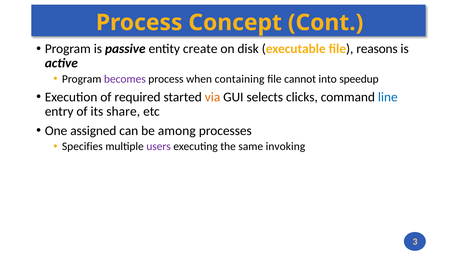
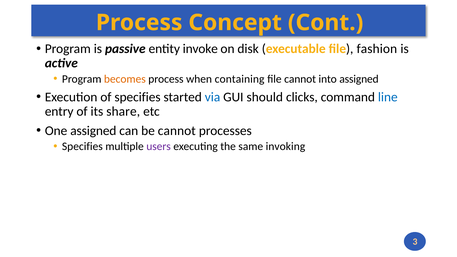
create: create -> invoke (200, 49)
reasons: reasons -> fashion (377, 49)
becomes colour: purple -> orange (125, 79)
into speedup: speedup -> assigned (359, 79)
of required: required -> specifies (137, 97)
via colour: orange -> blue (213, 97)
selects: selects -> should (265, 97)
be among: among -> cannot (177, 131)
